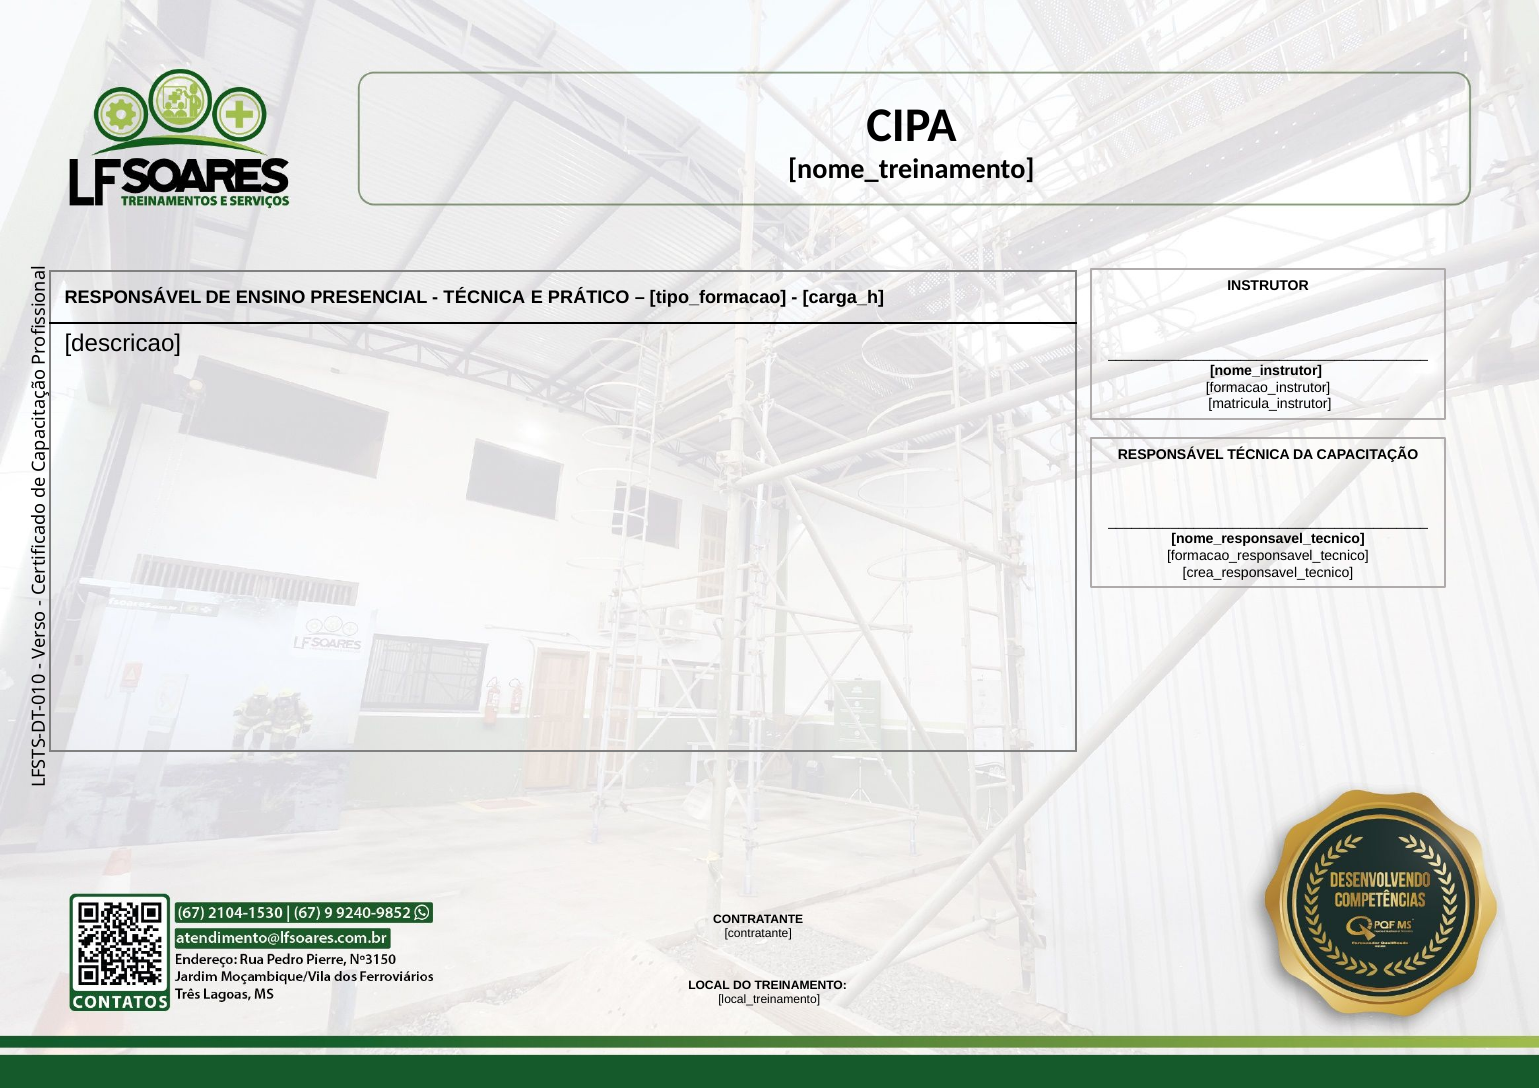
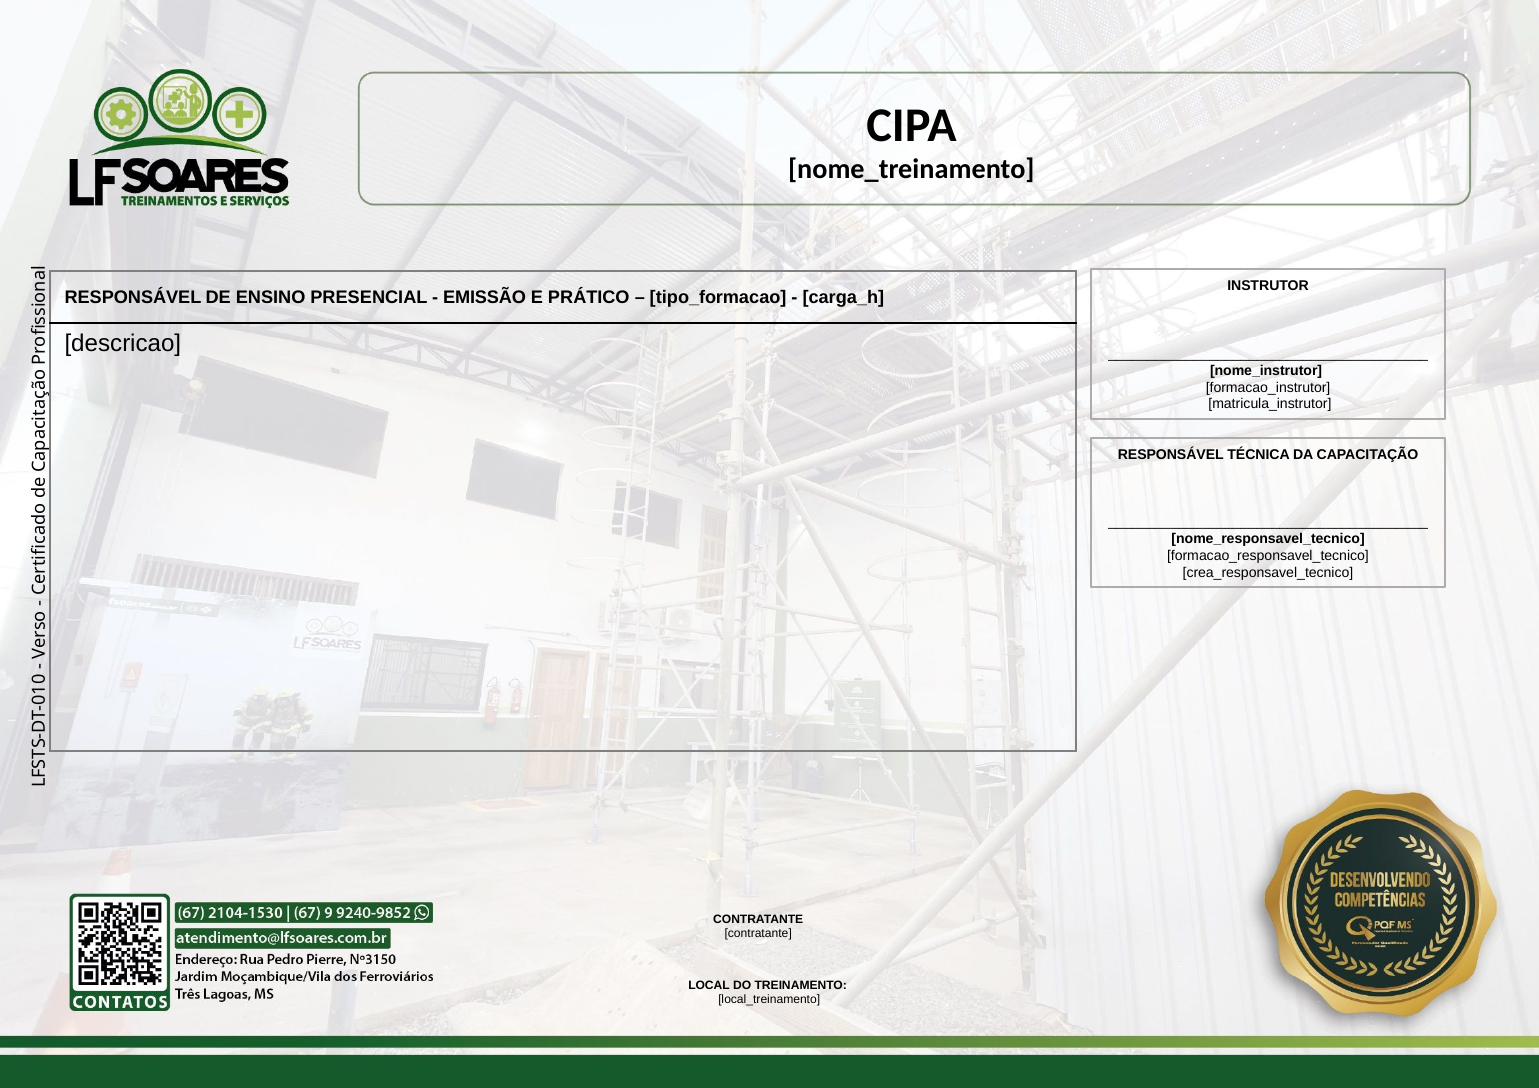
TÉCNICA: TÉCNICA -> EMISSÃO (485, 297)
